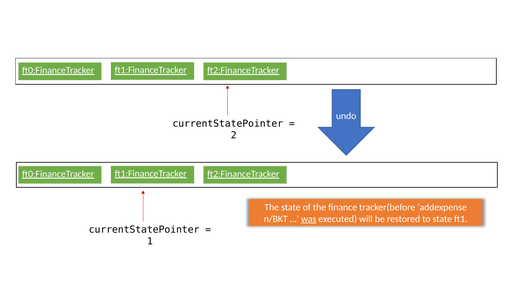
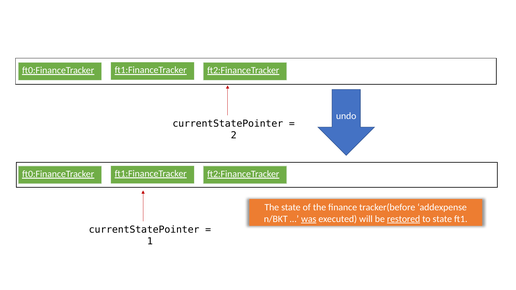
restored underline: none -> present (404, 219)
